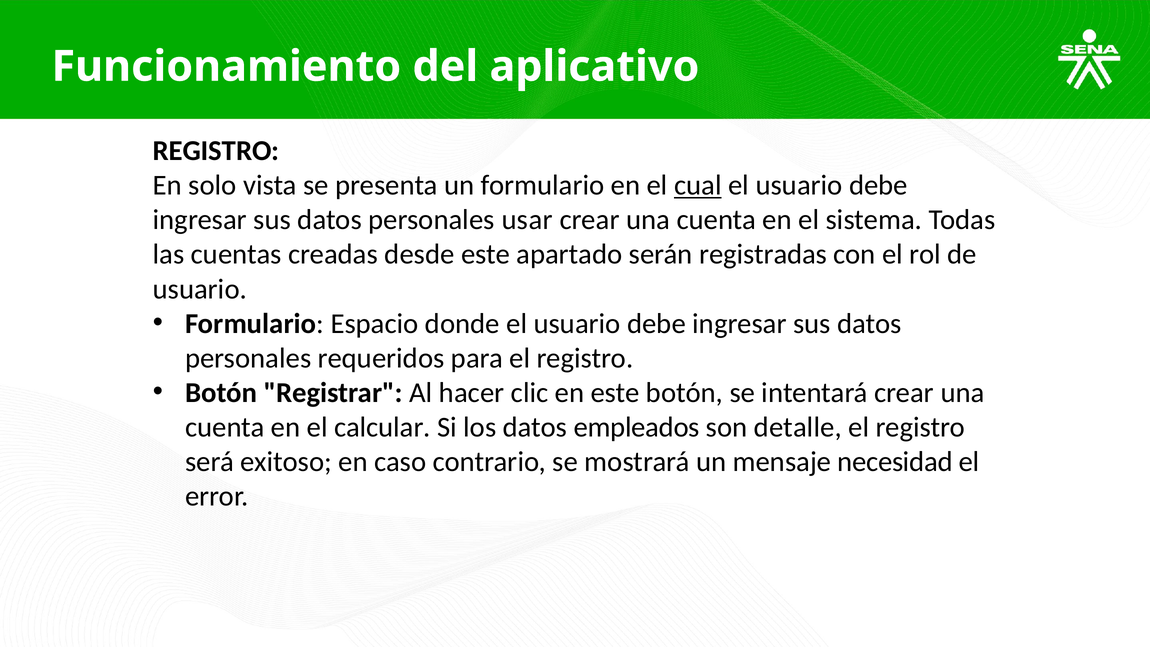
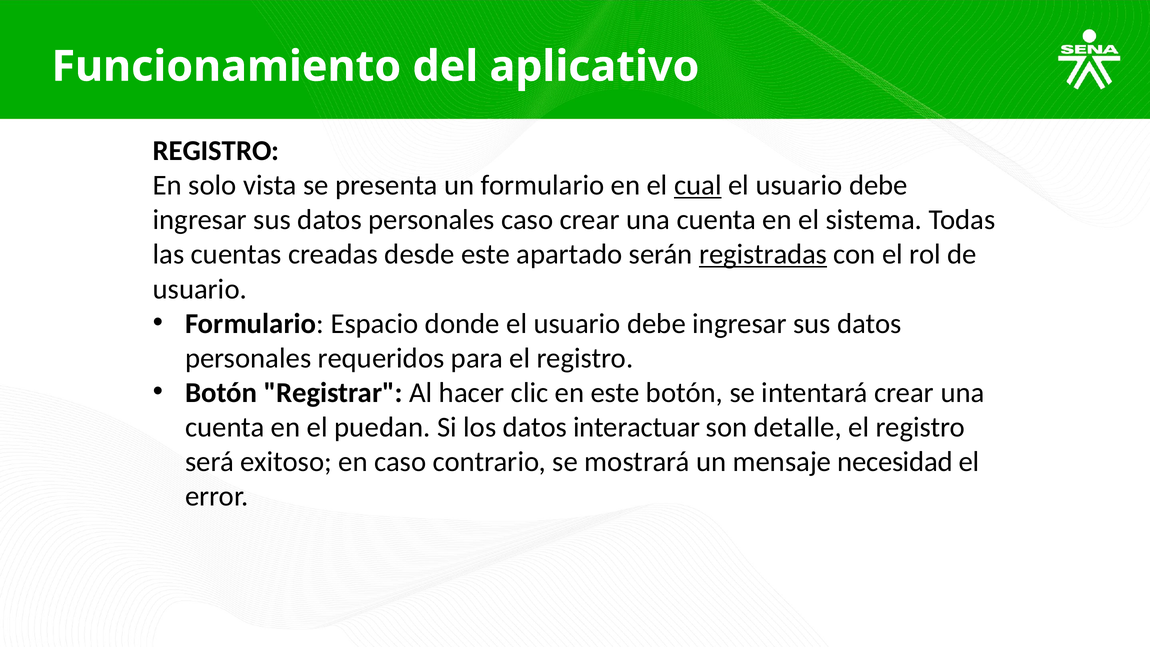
personales usar: usar -> caso (527, 220)
registradas underline: none -> present (763, 254)
calcular: calcular -> puedan (382, 427)
empleados: empleados -> interactuar (637, 427)
